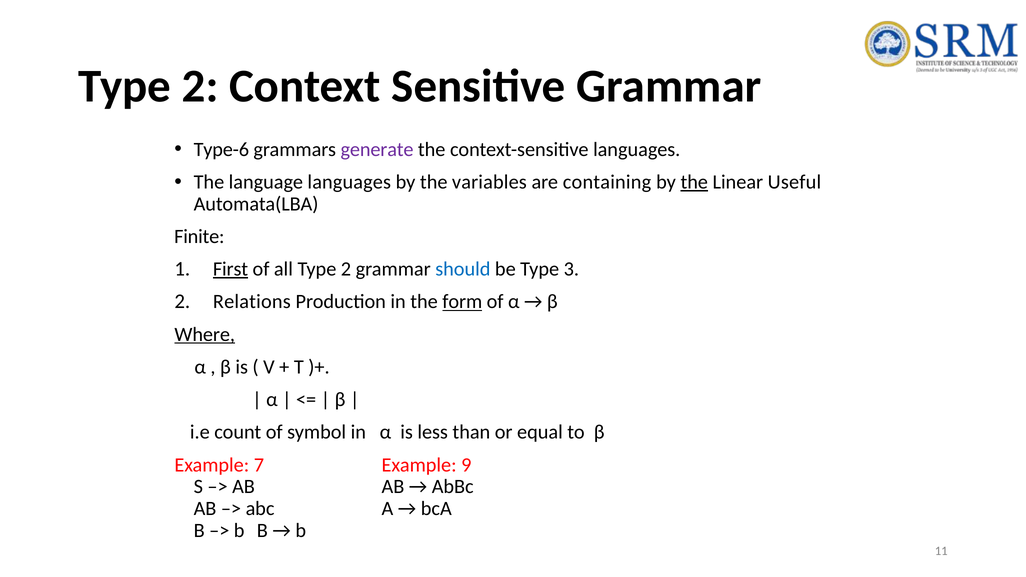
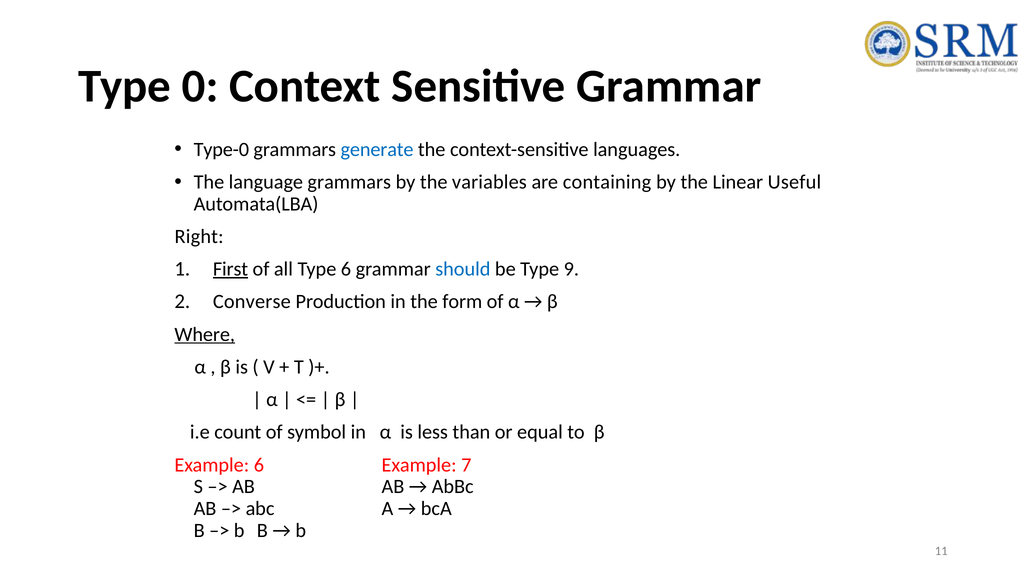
2: 2 -> 0 (200, 86)
Type-6: Type-6 -> Type-0 (221, 149)
generate colour: purple -> blue (377, 149)
language languages: languages -> grammars (349, 182)
the underline: present -> none (694, 182)
Finite: Finite -> Right (199, 237)
all Type 2: 2 -> 6 (346, 269)
3: 3 -> 9 (571, 269)
Relations: Relations -> Converse (252, 302)
form underline: present -> none (462, 302)
Example 7: 7 -> 6 (259, 465)
9: 9 -> 7 (466, 465)
